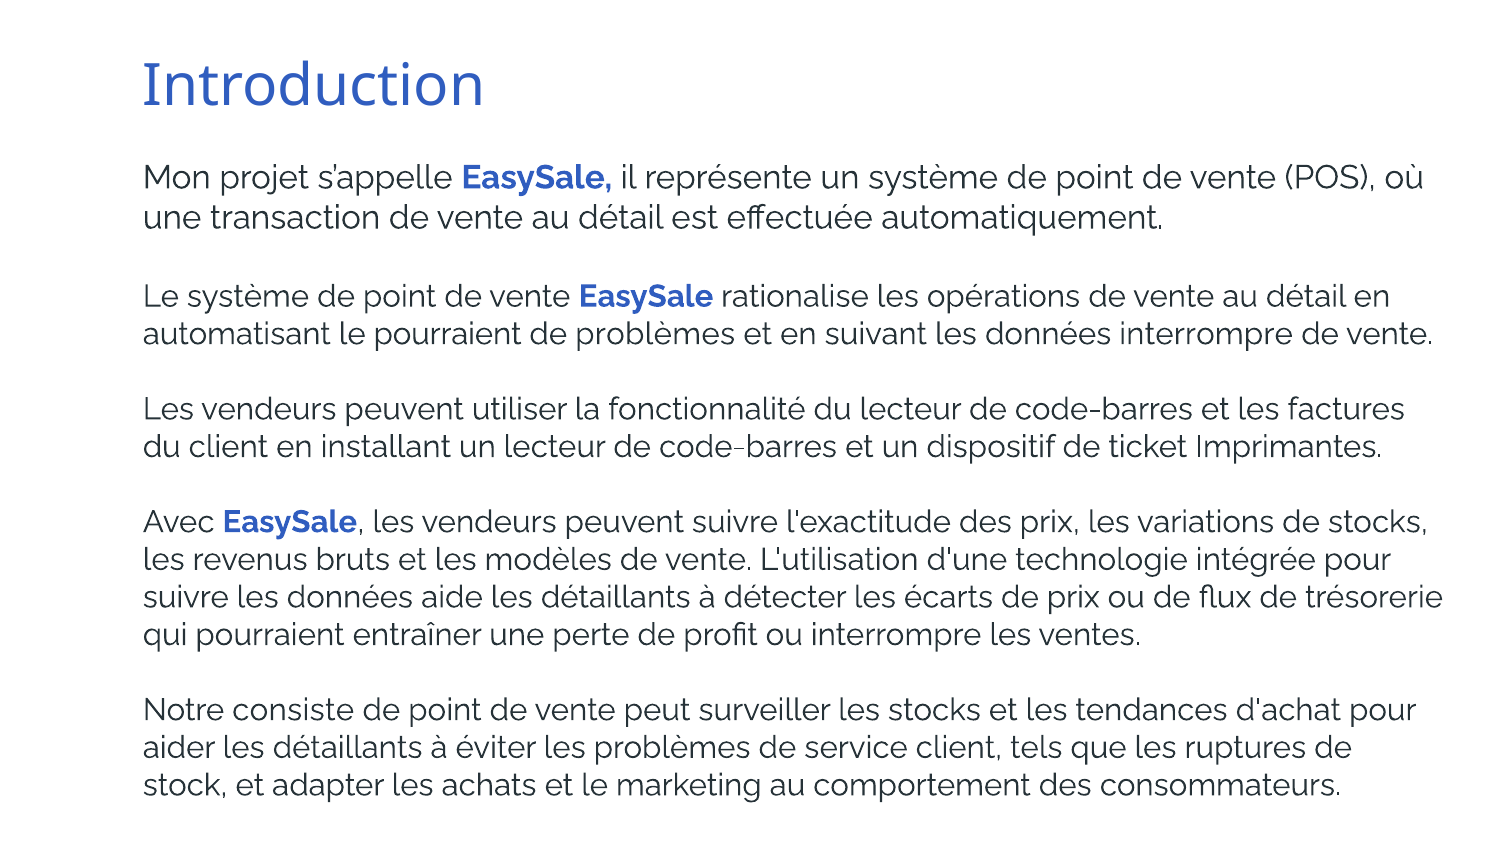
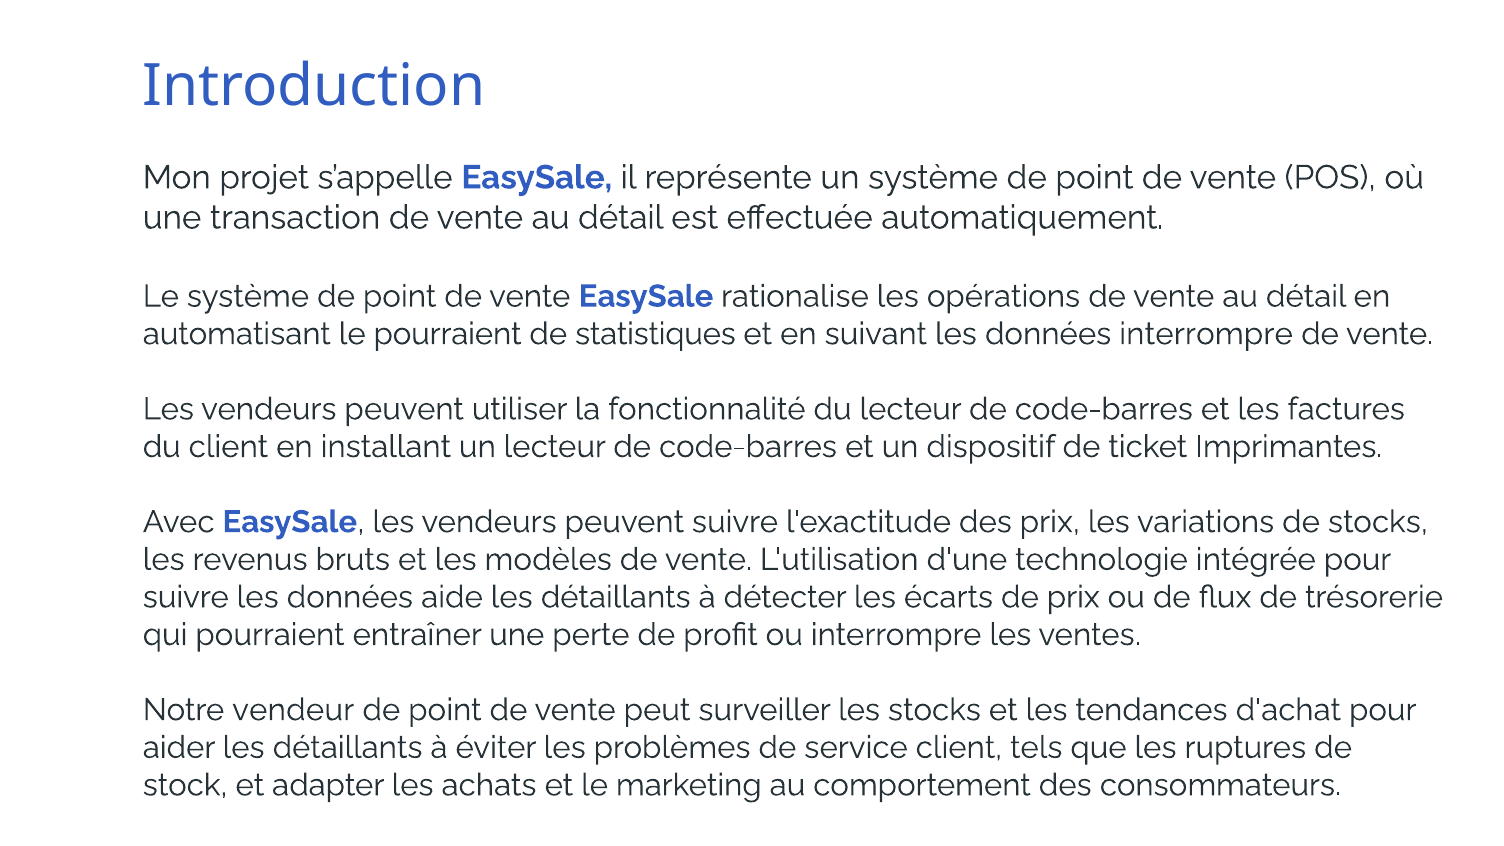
de problèmes: problèmes -> statistiques (655, 334)
consiste: consiste -> vendeur (293, 710)
